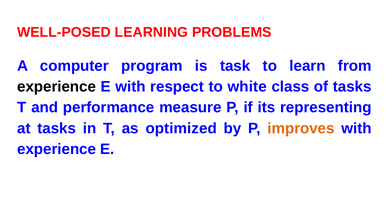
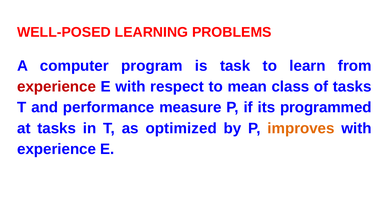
experience colour: black -> red (57, 87)
white: white -> mean (247, 87)
representing: representing -> programmed (326, 107)
